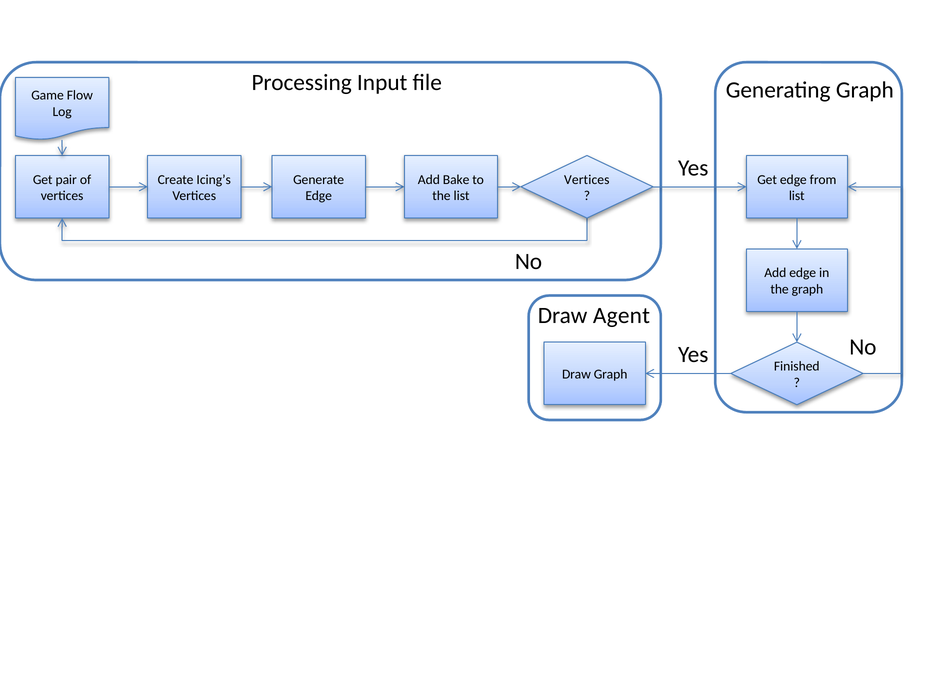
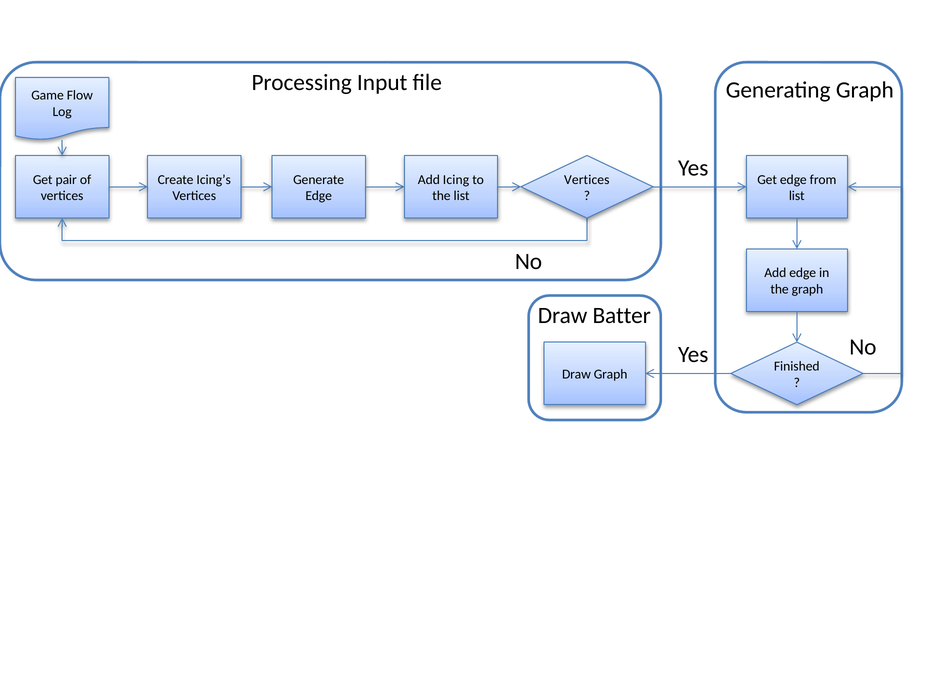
Bake: Bake -> Icing (456, 180)
Agent: Agent -> Batter (622, 316)
